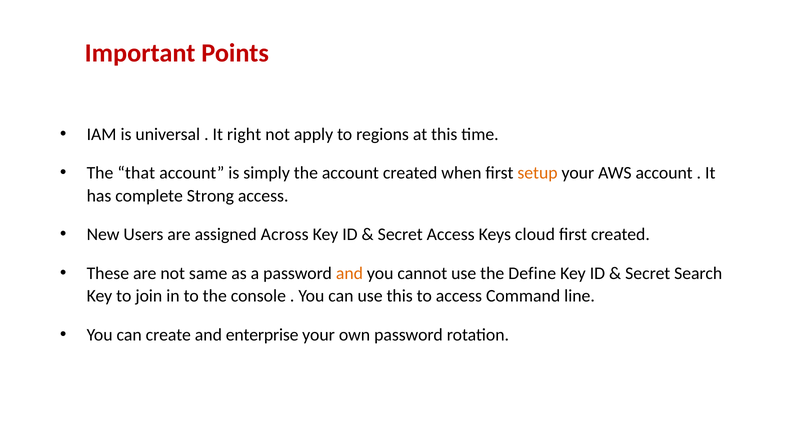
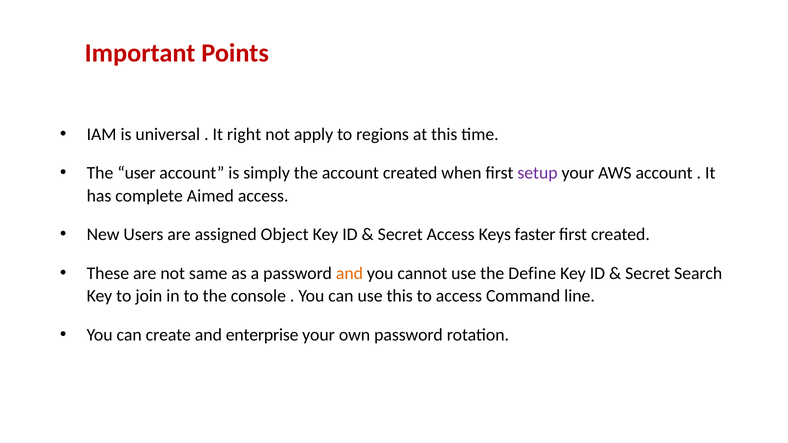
that: that -> user (136, 173)
setup colour: orange -> purple (538, 173)
Strong: Strong -> Aimed (210, 196)
Across: Across -> Object (285, 235)
cloud: cloud -> faster (535, 235)
